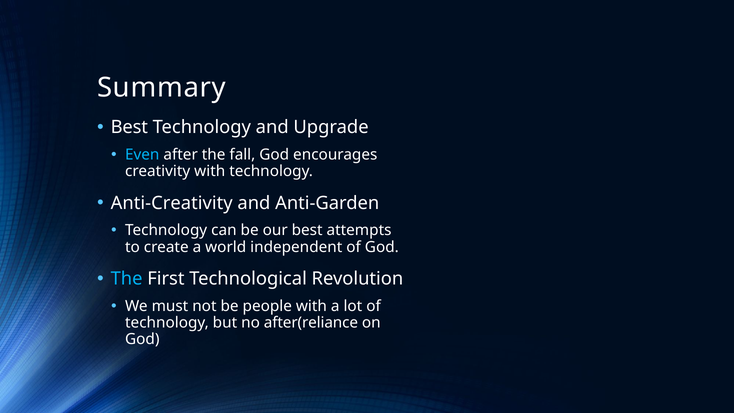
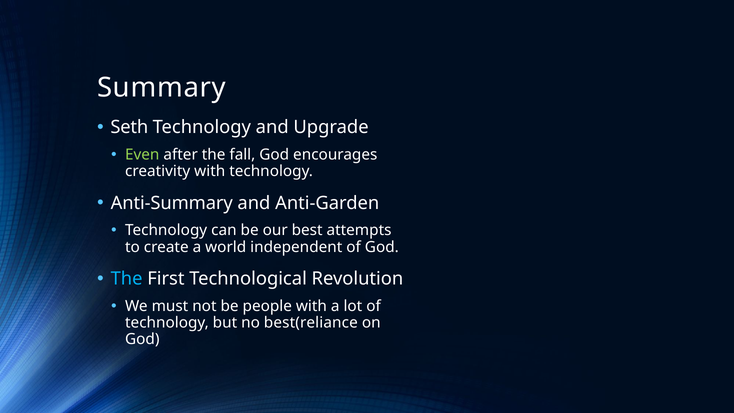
Best: Best -> Seth (129, 127)
Even colour: light blue -> light green (142, 155)
Anti-Creativity: Anti-Creativity -> Anti-Summary (172, 203)
after(reliance: after(reliance -> best(reliance (311, 323)
